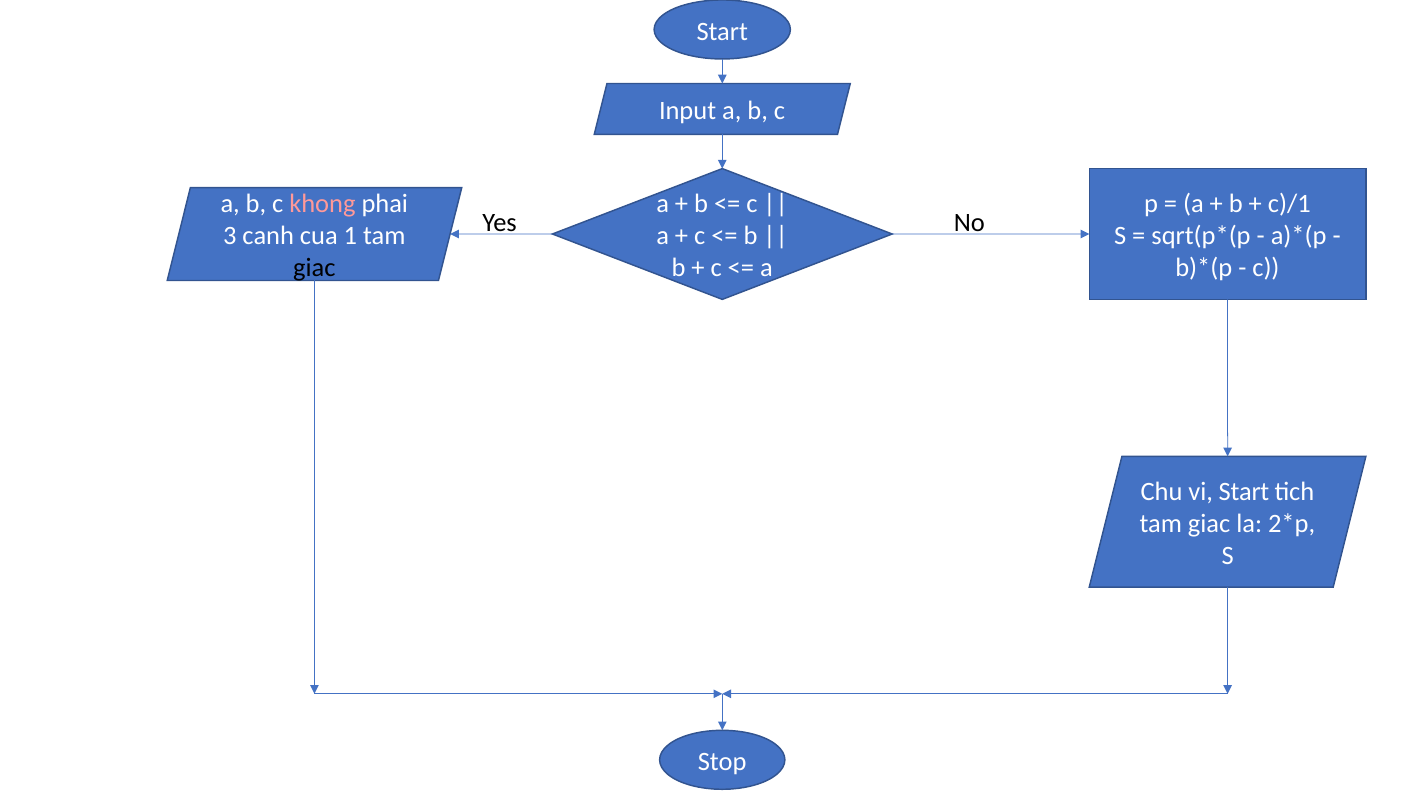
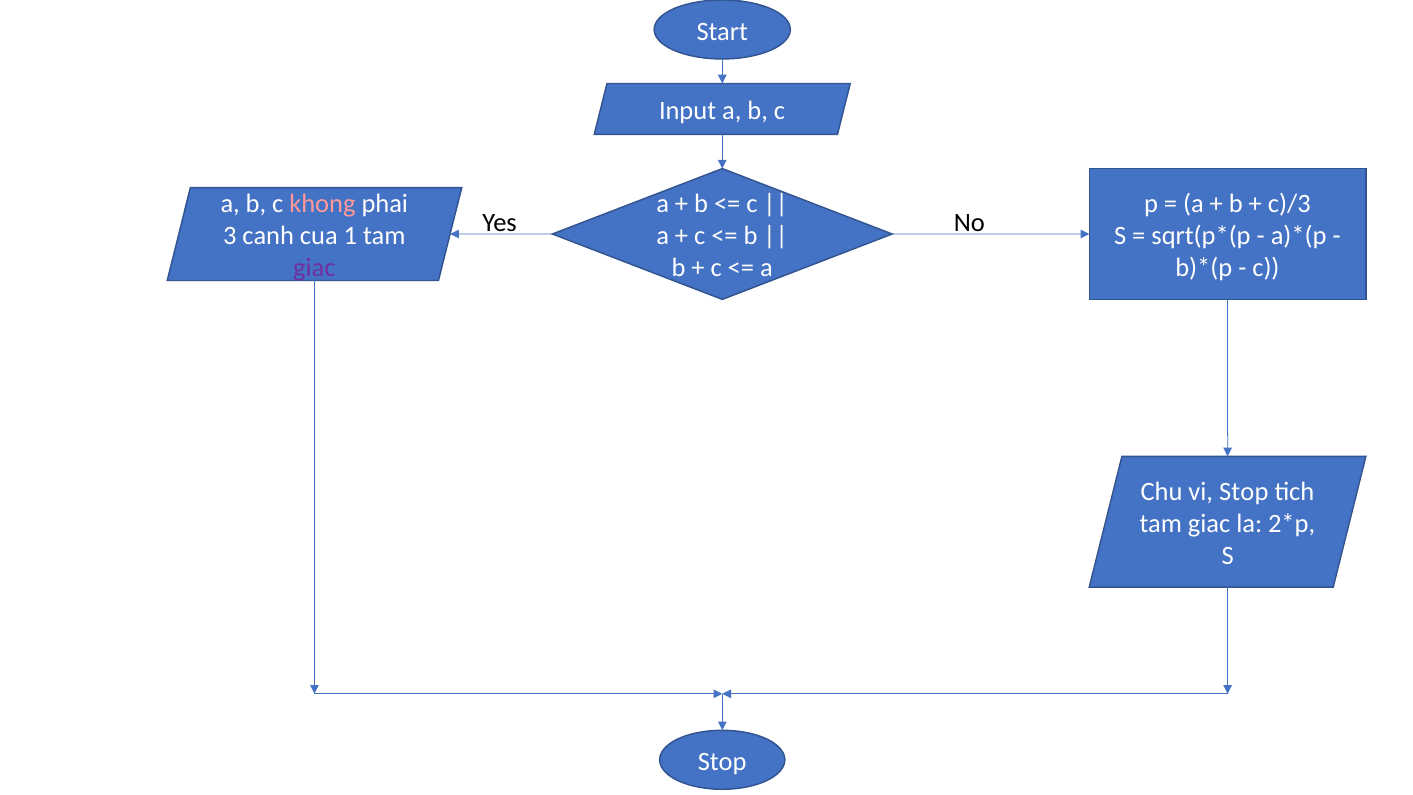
c)/1: c)/1 -> c)/3 (1289, 204)
giac colour: black -> purple (314, 268)
vi Start: Start -> Stop (1244, 492)
